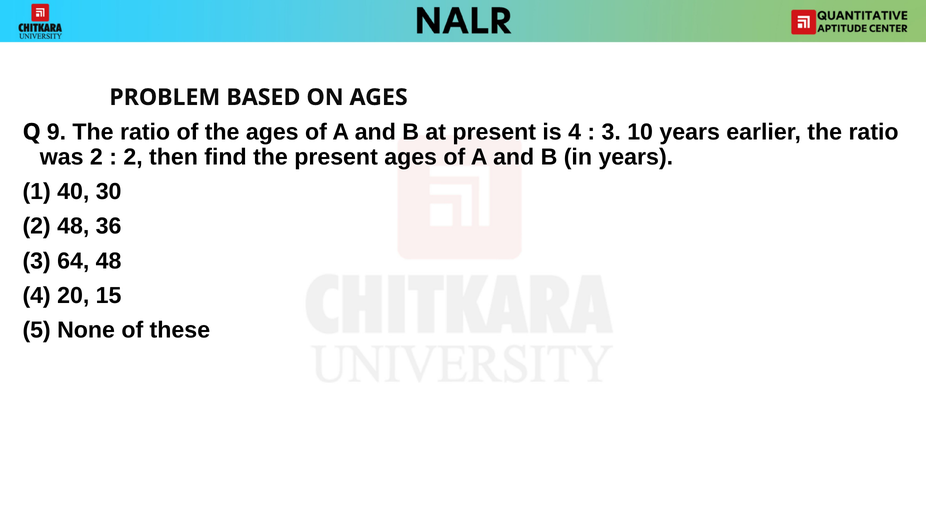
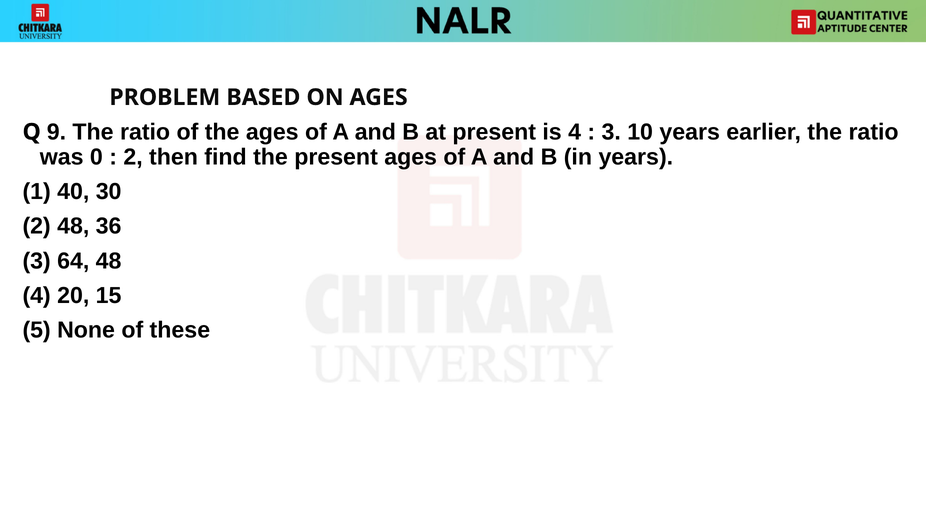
was 2: 2 -> 0 (96, 157)
